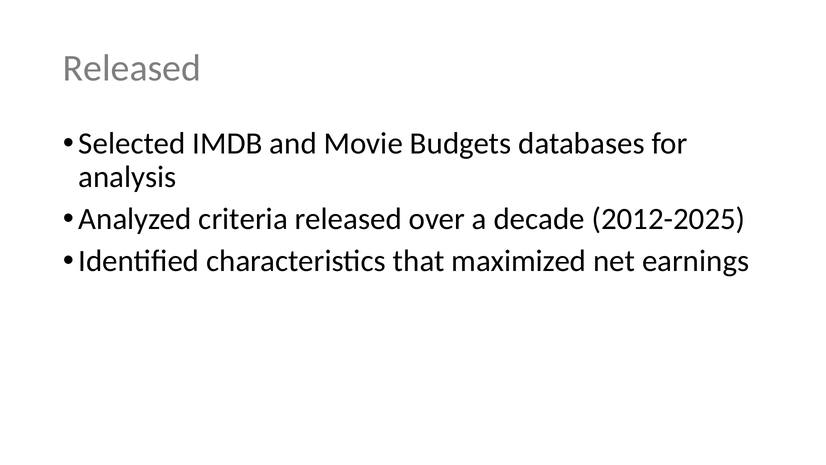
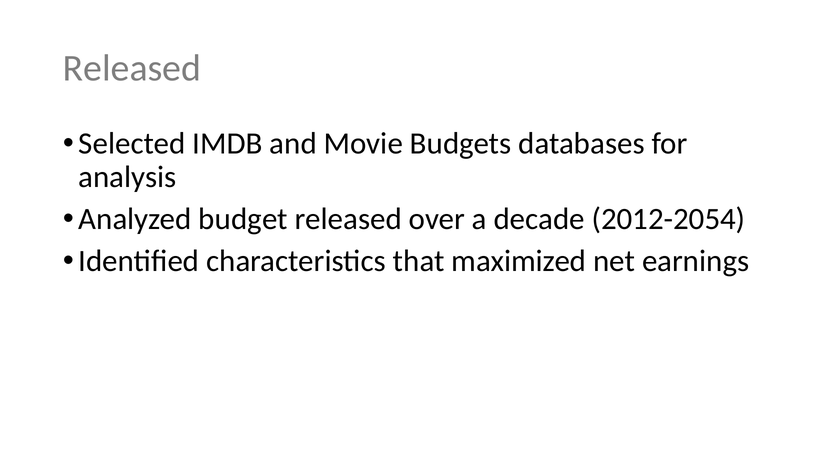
criteria: criteria -> budget (243, 219)
2012-2025: 2012-2025 -> 2012-2054 (668, 219)
